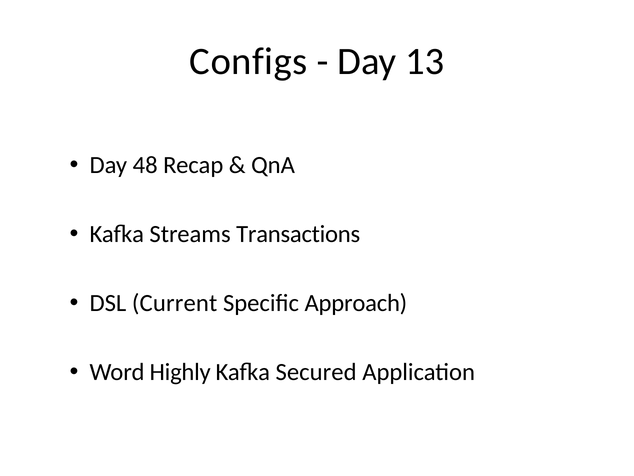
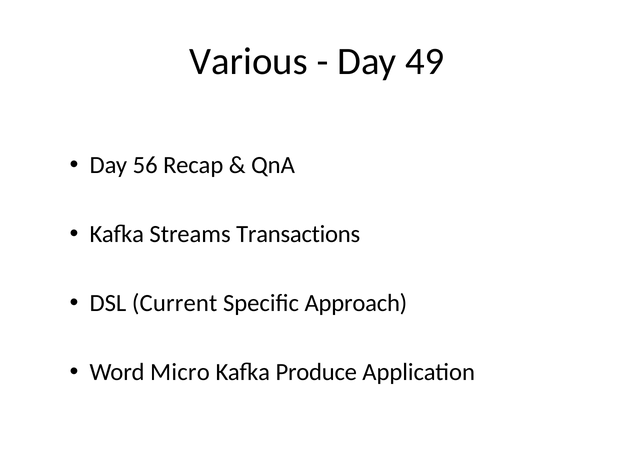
Configs: Configs -> Various (249, 61)
13: 13 -> 49 (425, 61)
48: 48 -> 56 (145, 165)
Highly: Highly -> Micro (180, 372)
Secured: Secured -> Produce (316, 372)
